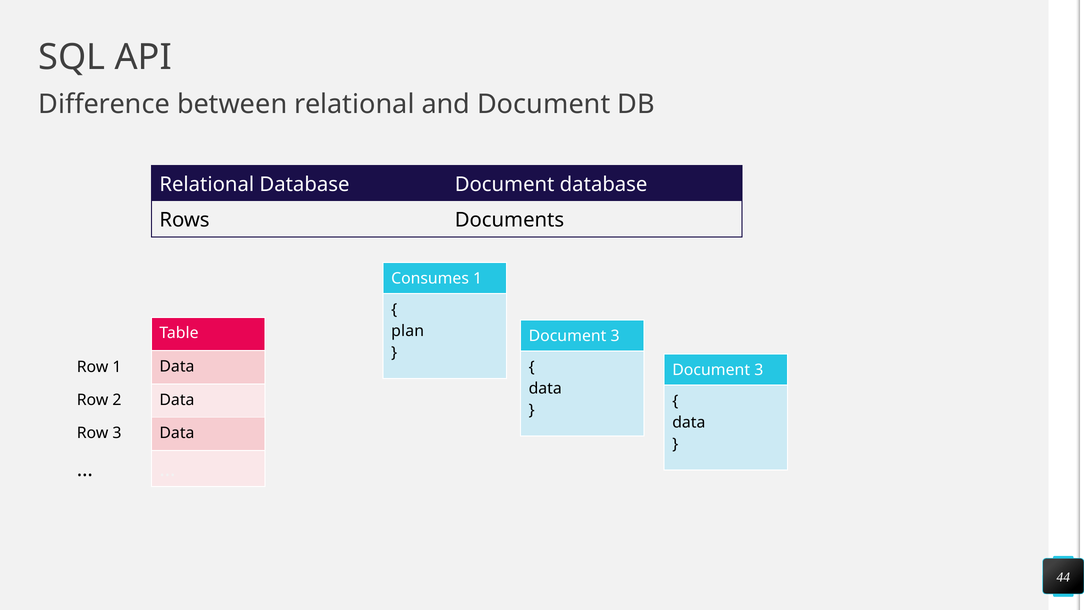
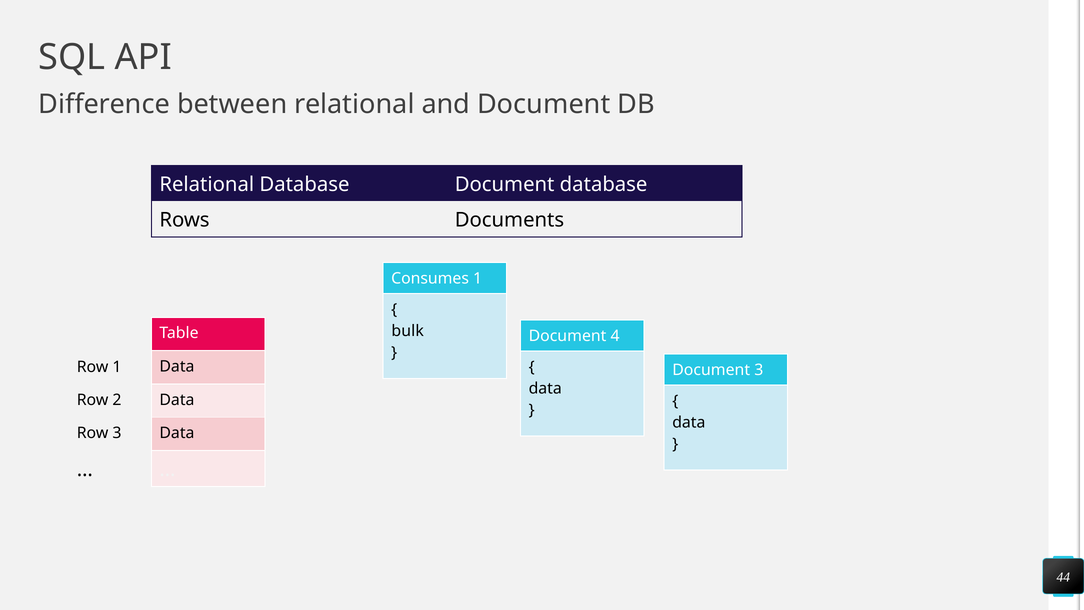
plan: plan -> bulk (408, 331)
3: 3 -> 4 (615, 336)
